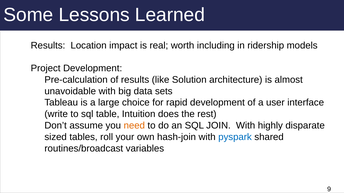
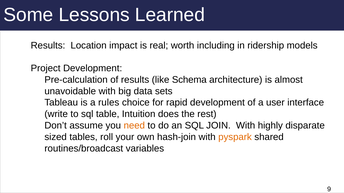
Solution: Solution -> Schema (189, 80)
large: large -> rules (109, 103)
pyspark colour: blue -> orange (235, 137)
